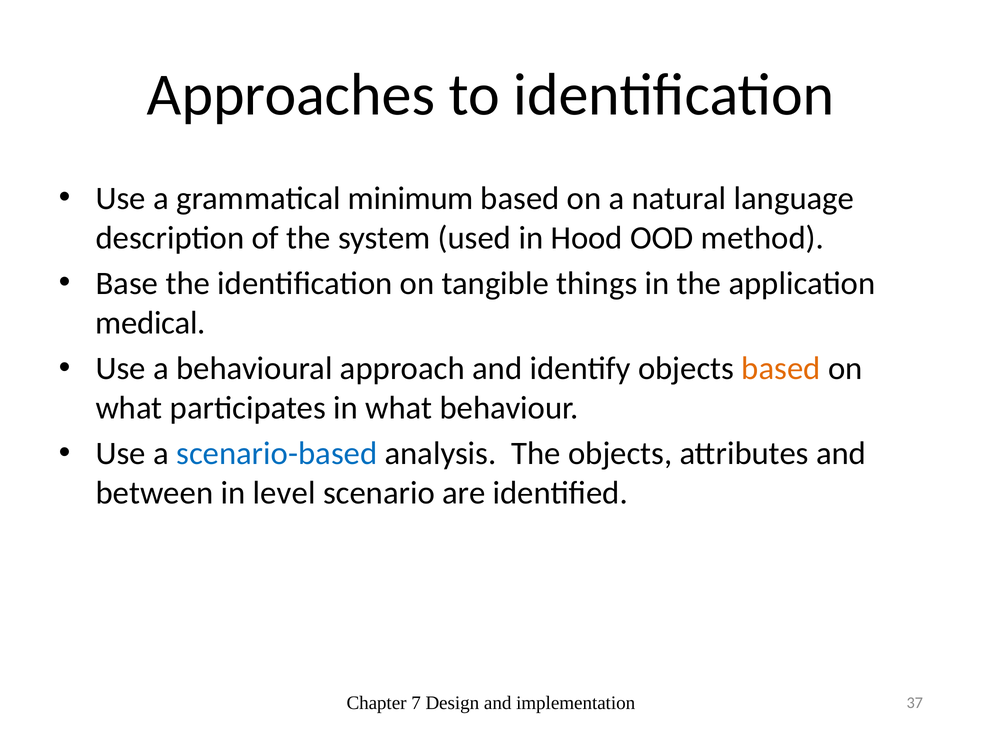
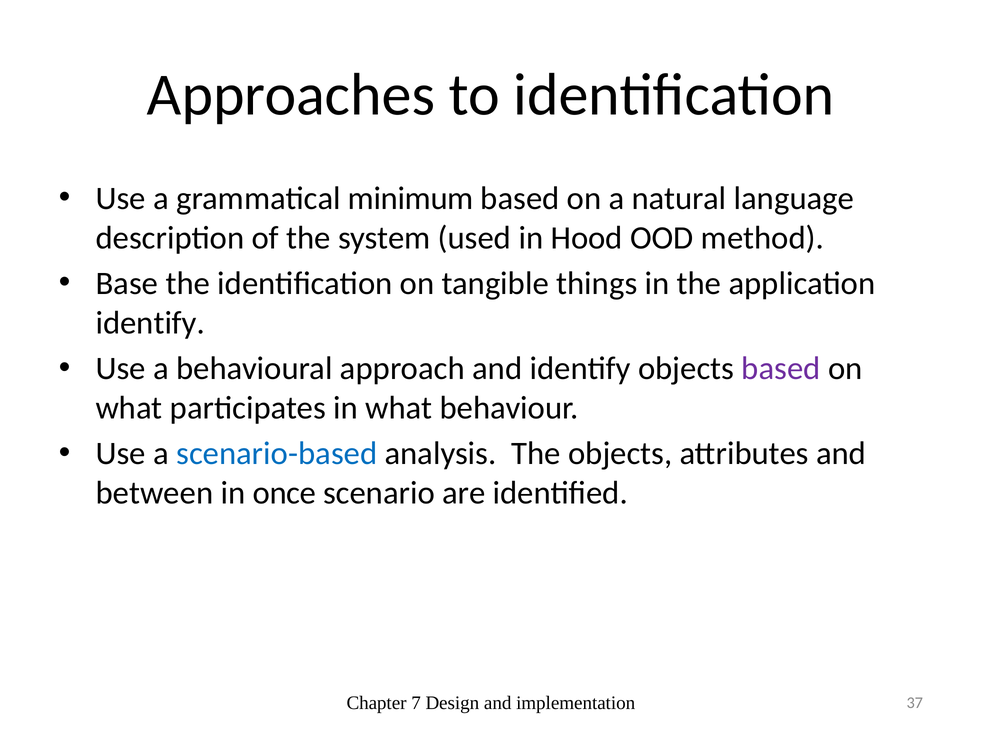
medical: medical -> identify (150, 323)
based colour: orange -> purple (781, 369)
level: level -> once (284, 493)
